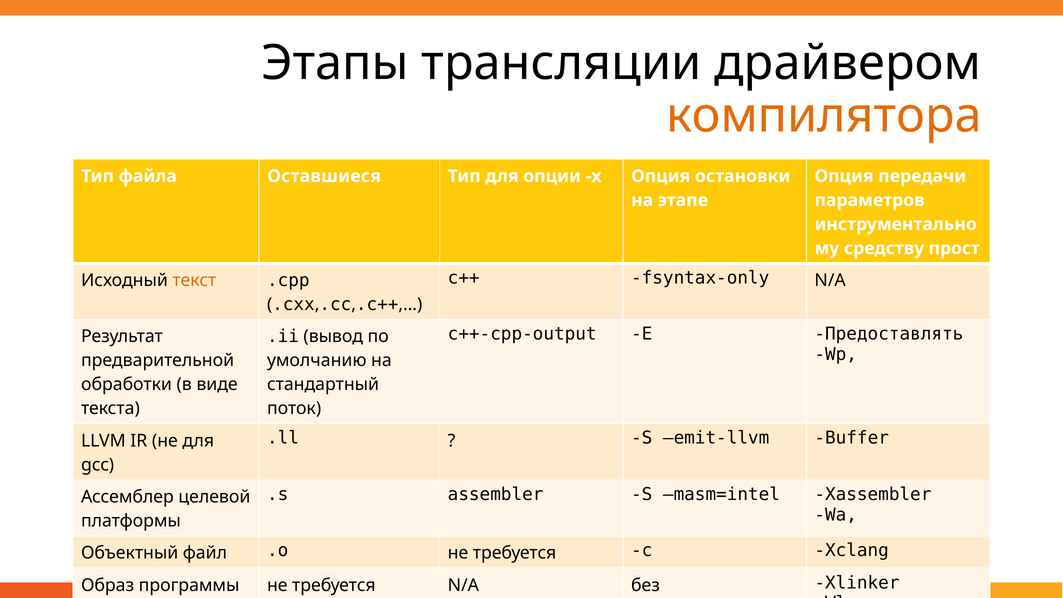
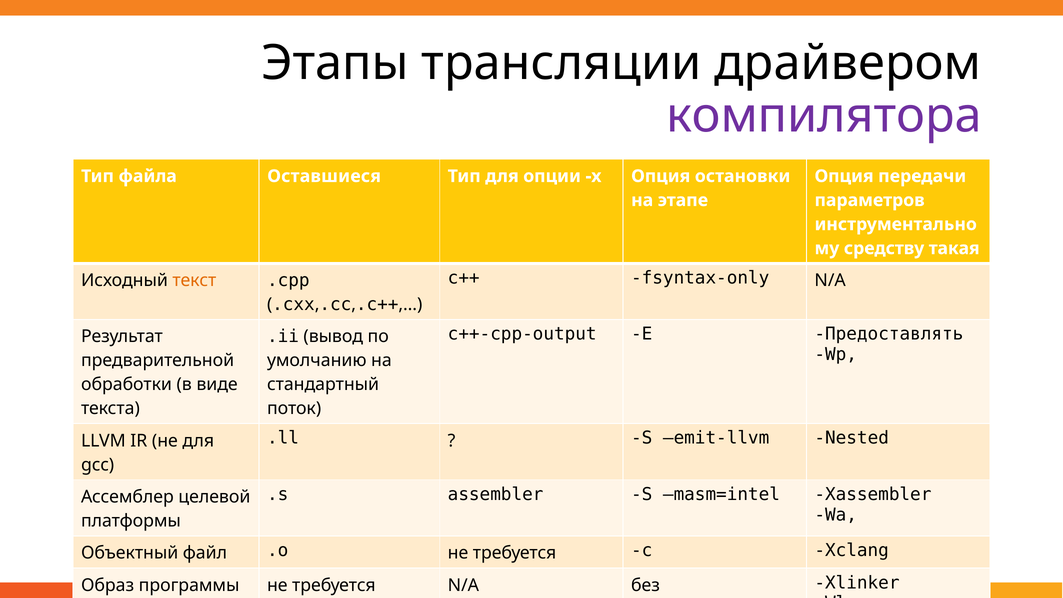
компилятора colour: orange -> purple (824, 116)
прост: прост -> такая (954, 248)
Buffer: Buffer -> Nested (852, 438)
